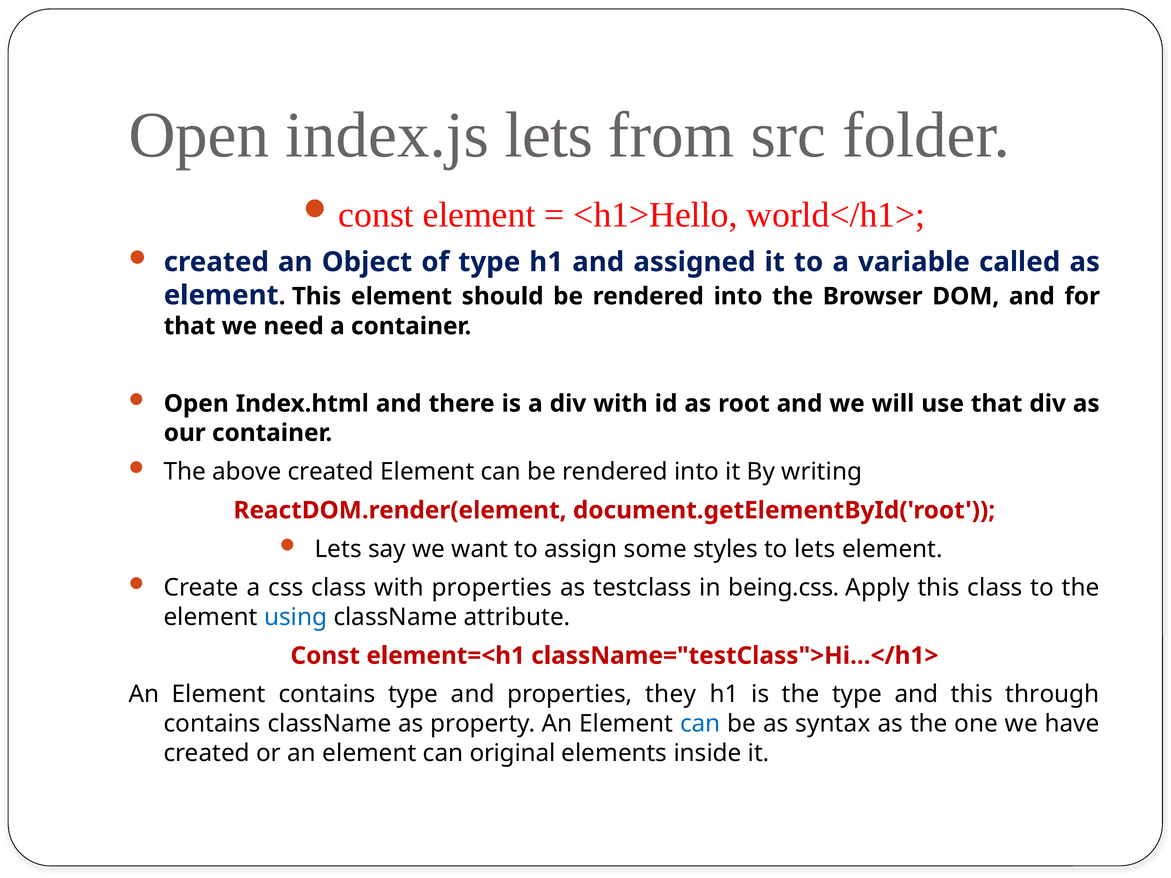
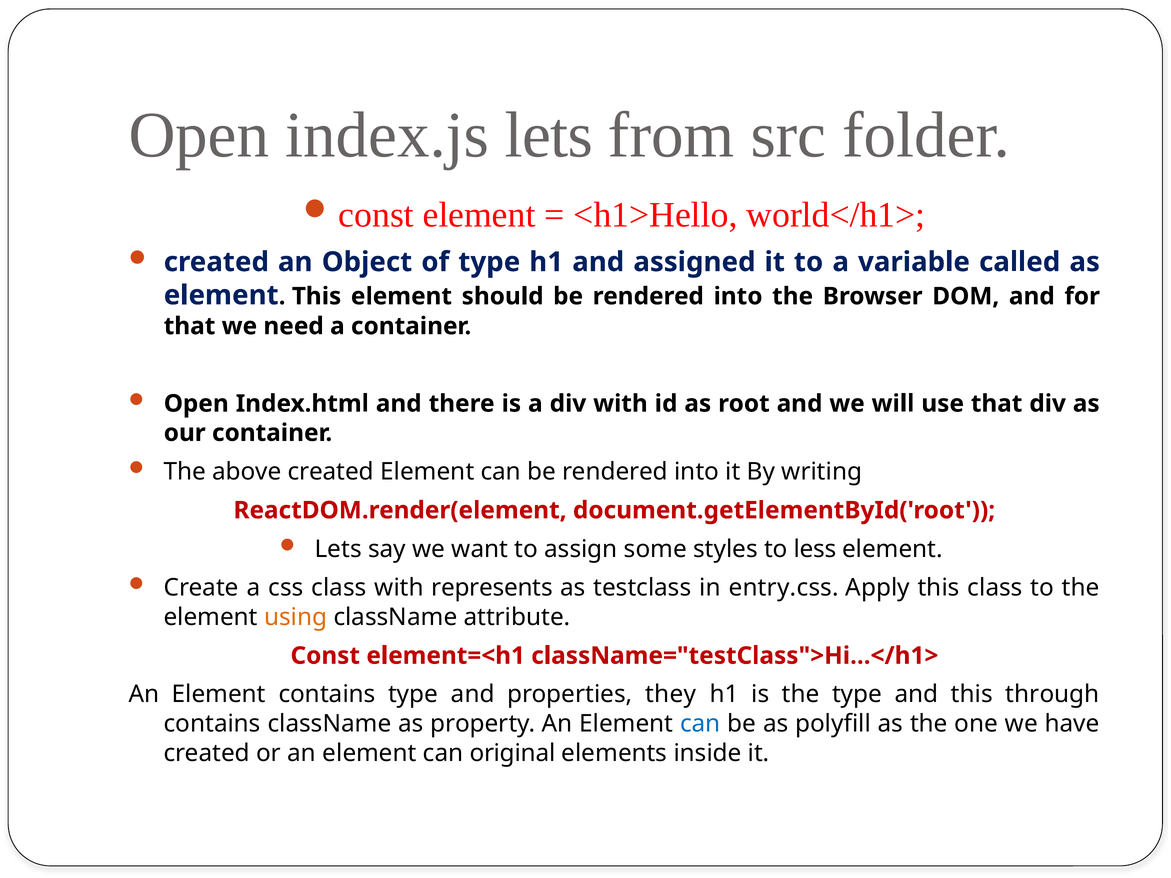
to lets: lets -> less (815, 549)
with properties: properties -> represents (492, 588)
being.css: being.css -> entry.css (784, 588)
using colour: blue -> orange (296, 617)
syntax: syntax -> polyfill (833, 724)
